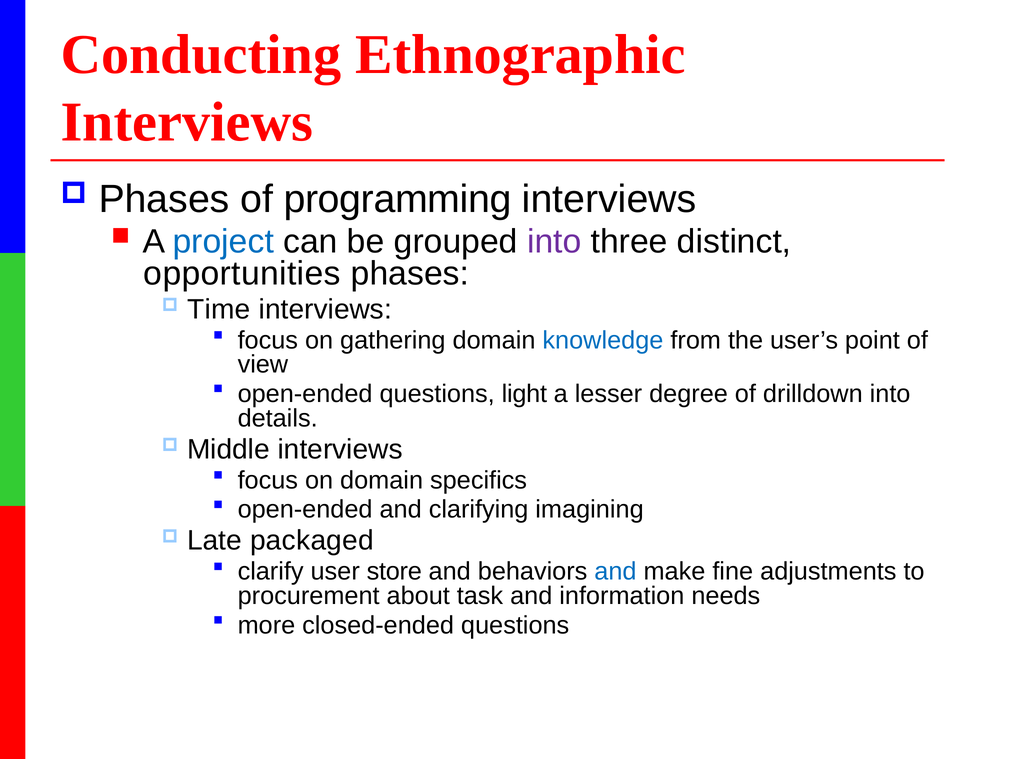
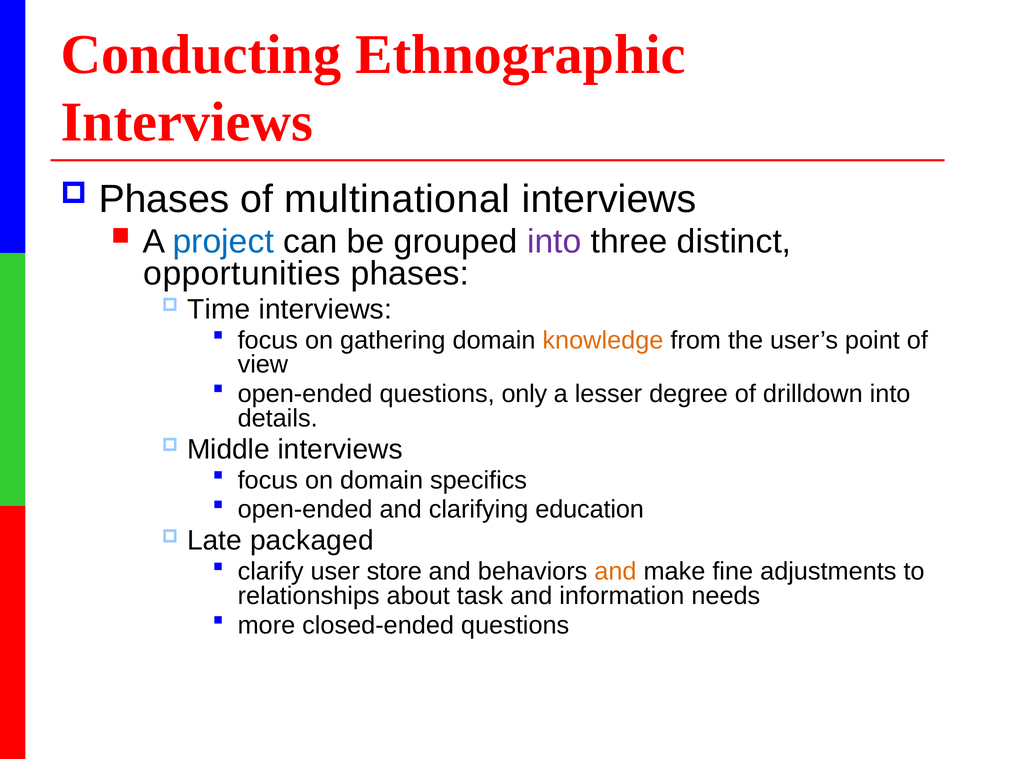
programming: programming -> multinational (397, 199)
knowledge colour: blue -> orange (603, 340)
light: light -> only (524, 394)
imagining: imagining -> education (590, 510)
and colour: blue -> orange (615, 572)
procurement: procurement -> relationships (309, 596)
